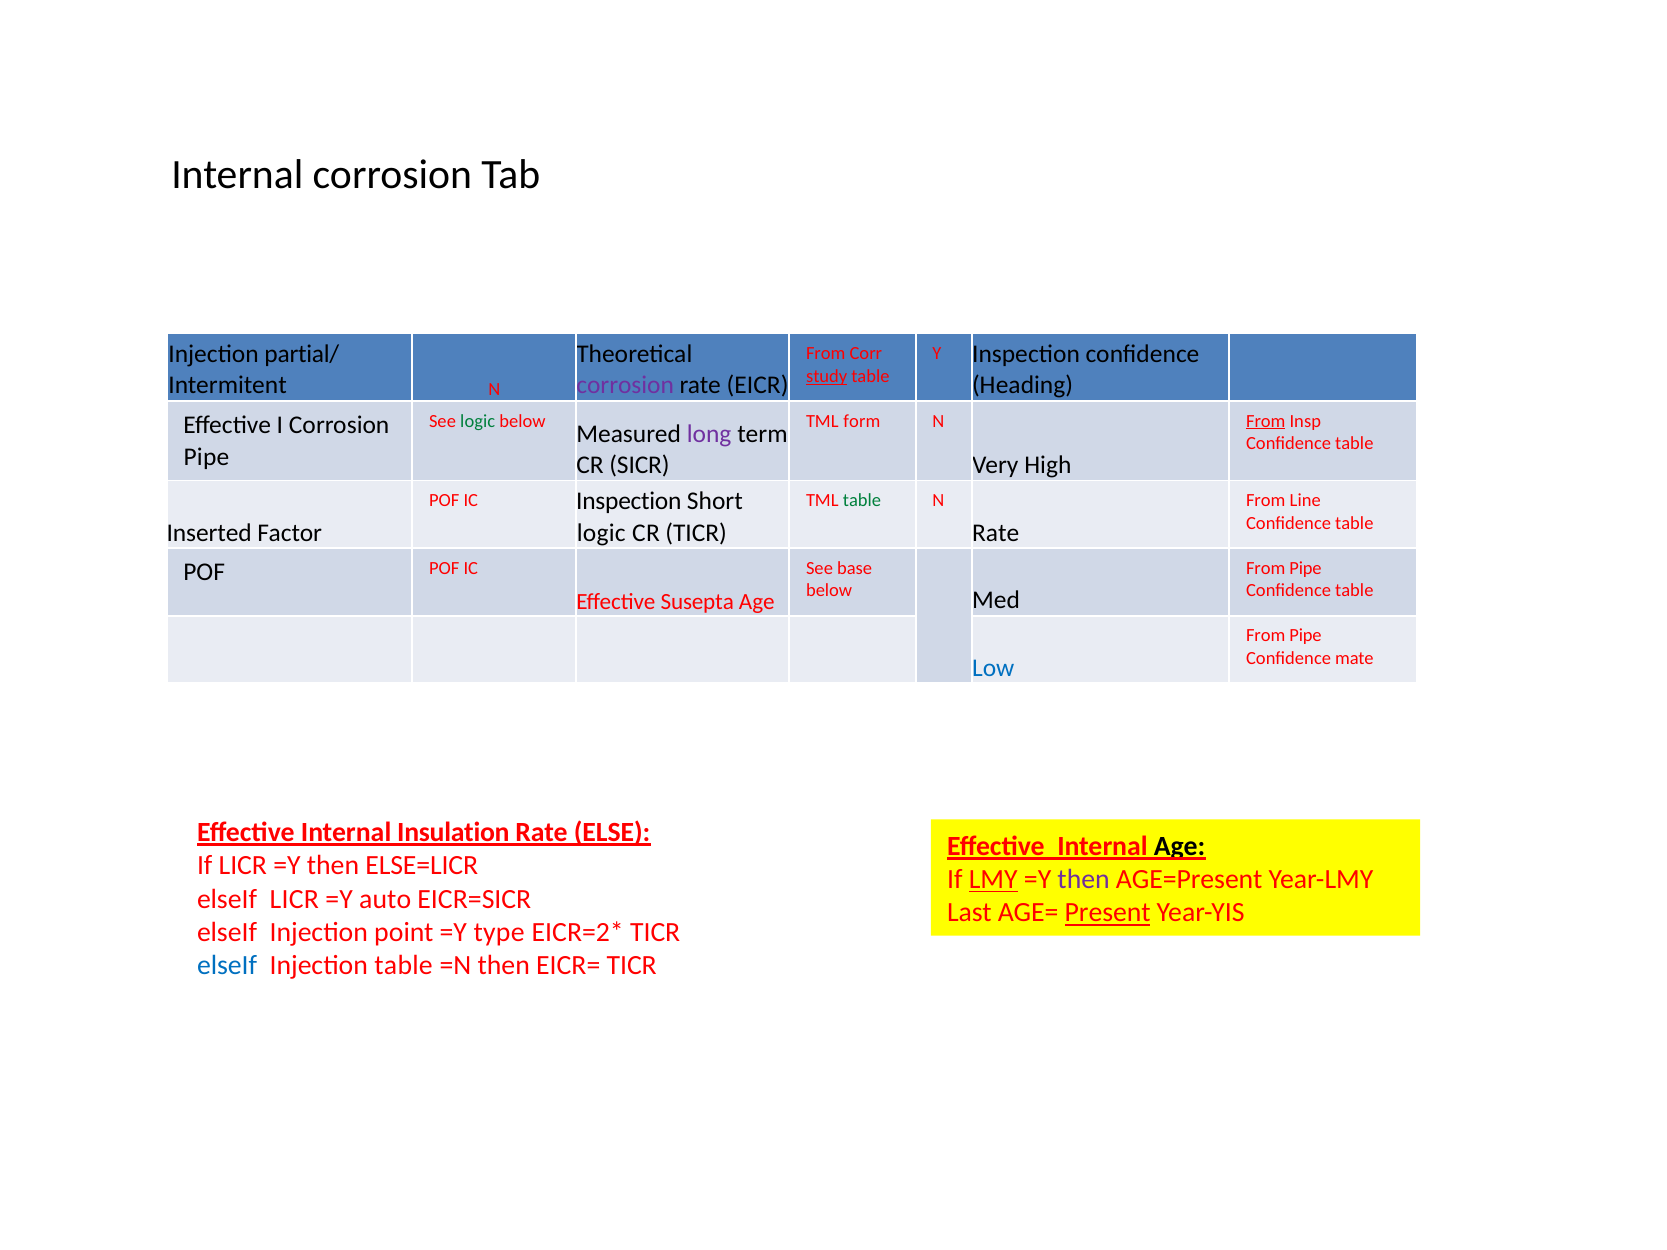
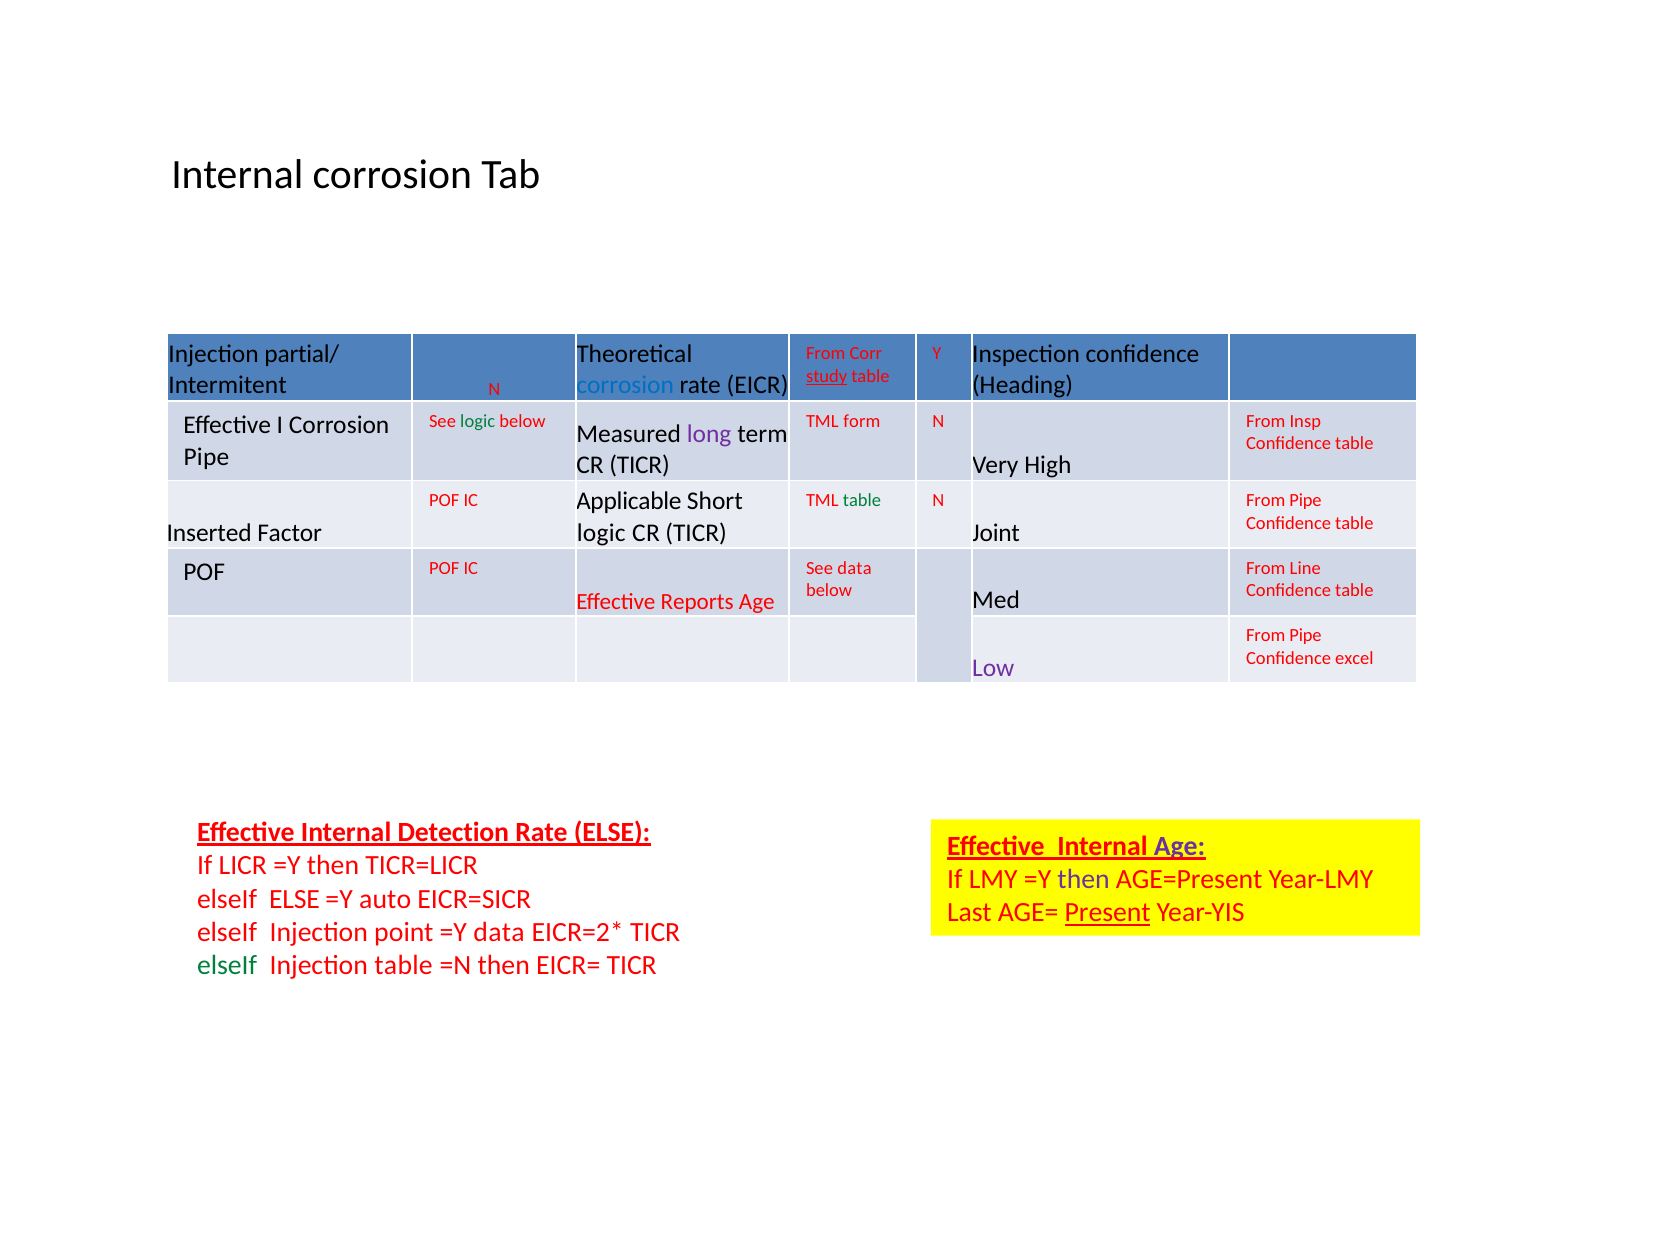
corrosion colour: purple -> blue (625, 386)
From underline: present -> none (1266, 421)
SICR: SICR -> TICR (640, 465)
IC Inspection: Inspection -> Applicable (629, 501)
Line: Line -> Pipe (1305, 501)
Rate: Rate -> Joint (996, 533)
See base: base -> data (855, 568)
Pipe: Pipe -> Line (1305, 568)
Susepta: Susepta -> Reports (697, 602)
mate: mate -> excel (1354, 659)
Low colour: blue -> purple (993, 668)
Insulation: Insulation -> Detection (453, 832)
Age colour: black -> purple (1180, 846)
ELSE=LICR: ELSE=LICR -> TICR=LICR (422, 866)
LMY underline: present -> none (993, 880)
elseIf LICR: LICR -> ELSE (295, 899)
=Y type: type -> data (499, 932)
elseIf colour: blue -> green (227, 966)
